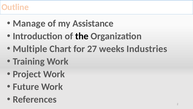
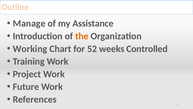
the colour: black -> orange (82, 36)
Multiple: Multiple -> Working (30, 49)
27: 27 -> 52 (92, 49)
Industries: Industries -> Controlled (147, 49)
